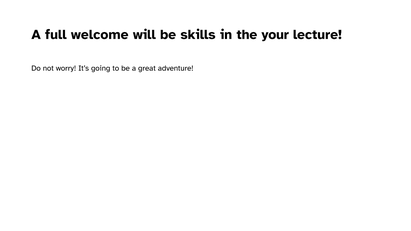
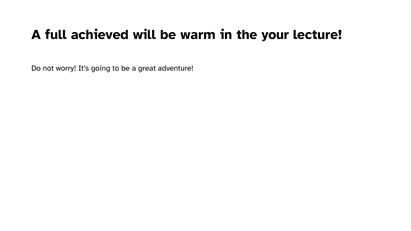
welcome: welcome -> achieved (100, 35)
skills: skills -> warm (198, 35)
